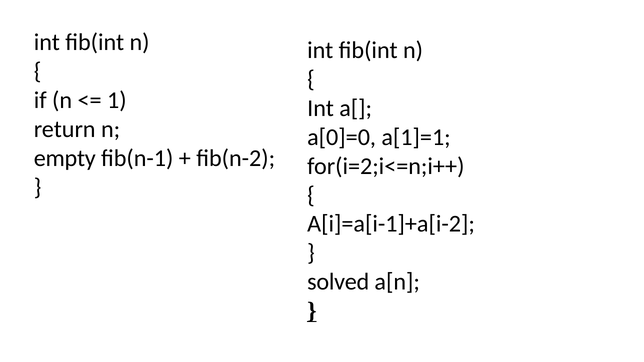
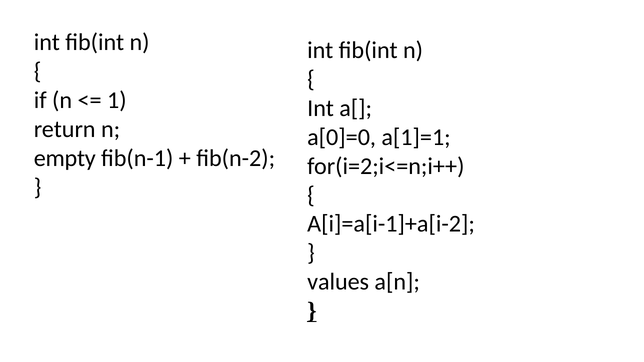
solved: solved -> values (338, 282)
